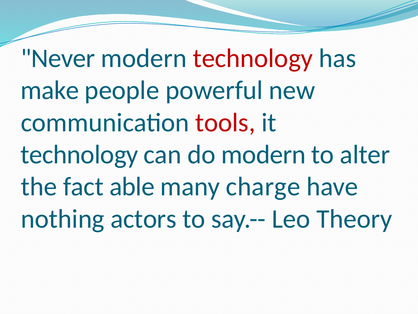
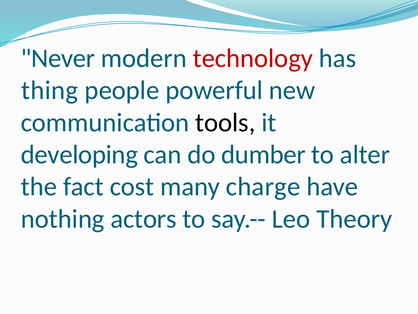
make: make -> thing (50, 90)
tools colour: red -> black (225, 122)
technology: technology -> developing (79, 154)
do modern: modern -> dumber (263, 154)
able: able -> cost (132, 186)
